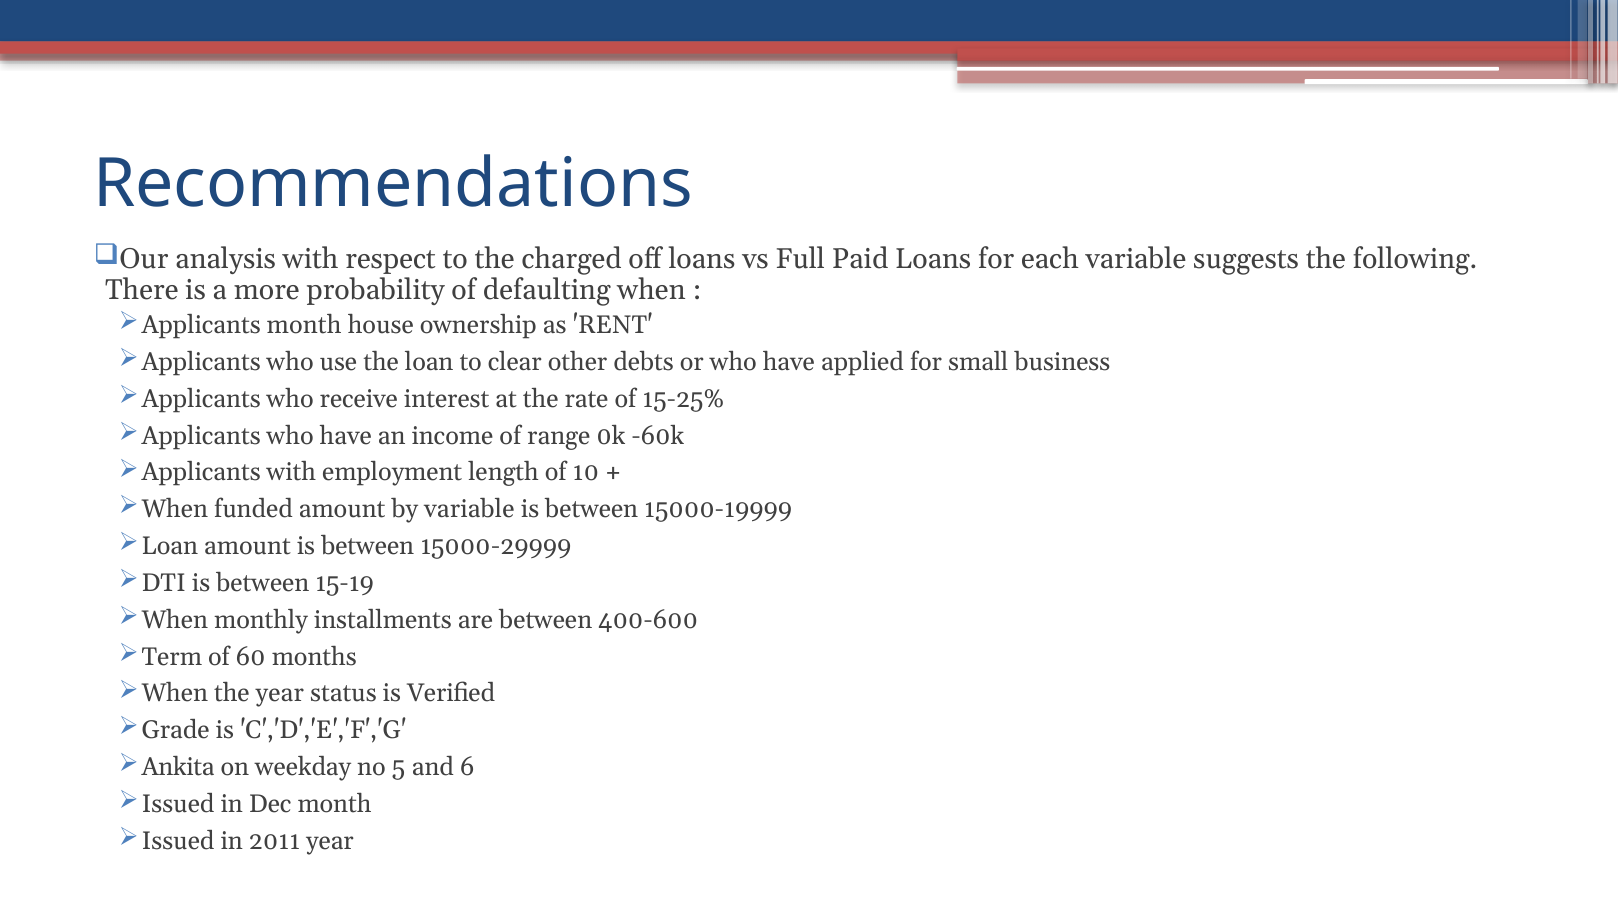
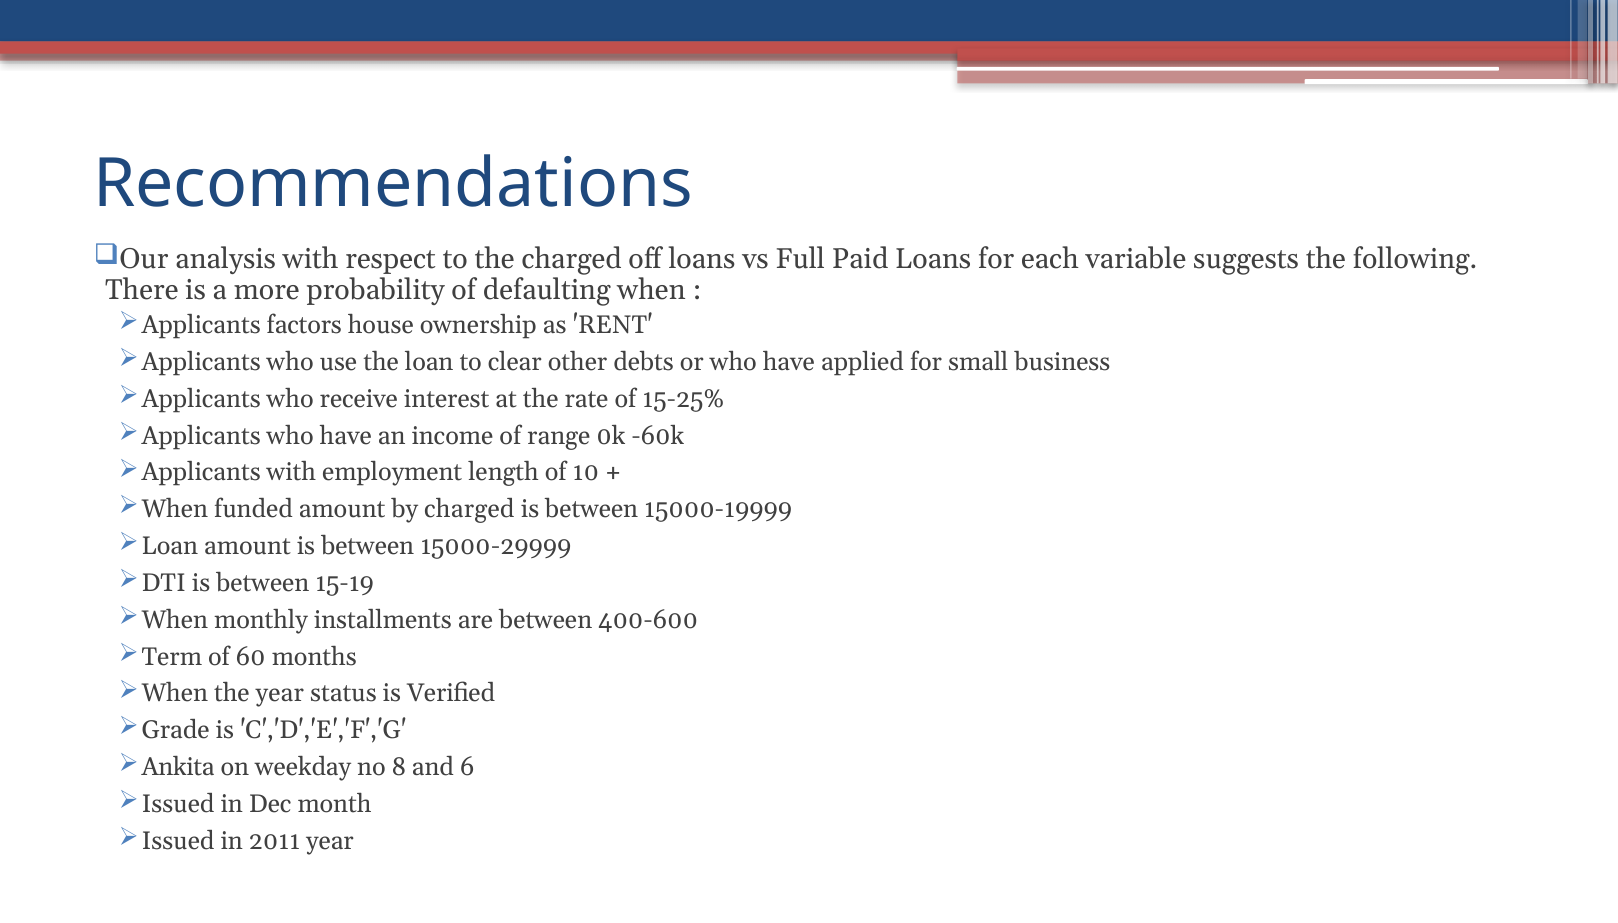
Applicants month: month -> factors (304, 325)
by variable: variable -> charged (469, 509)
5: 5 -> 8 (399, 767)
